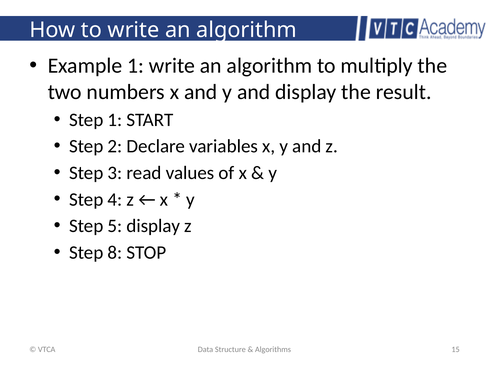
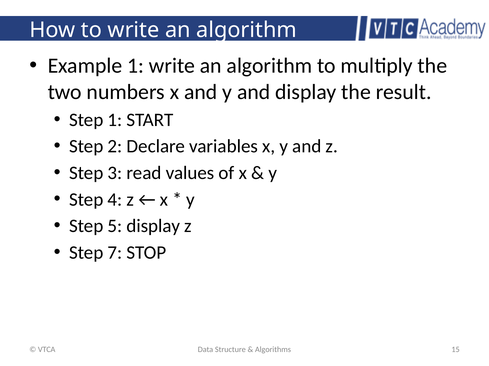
8: 8 -> 7 (115, 253)
